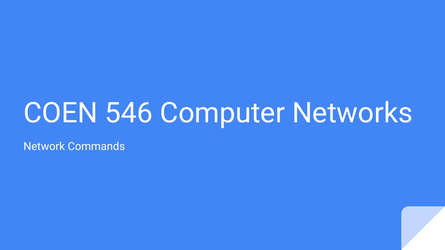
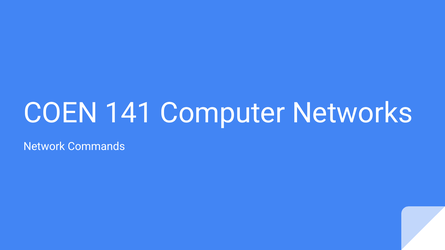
546: 546 -> 141 (129, 113)
